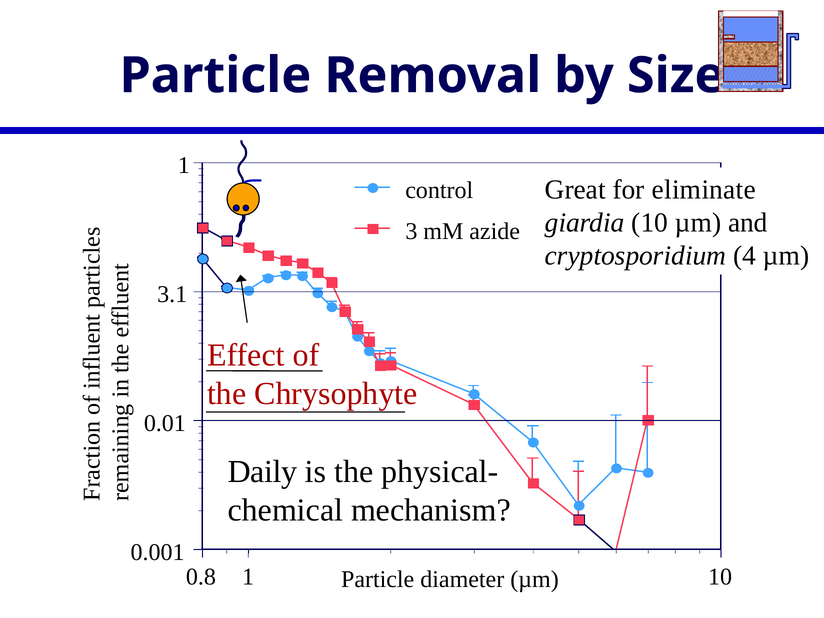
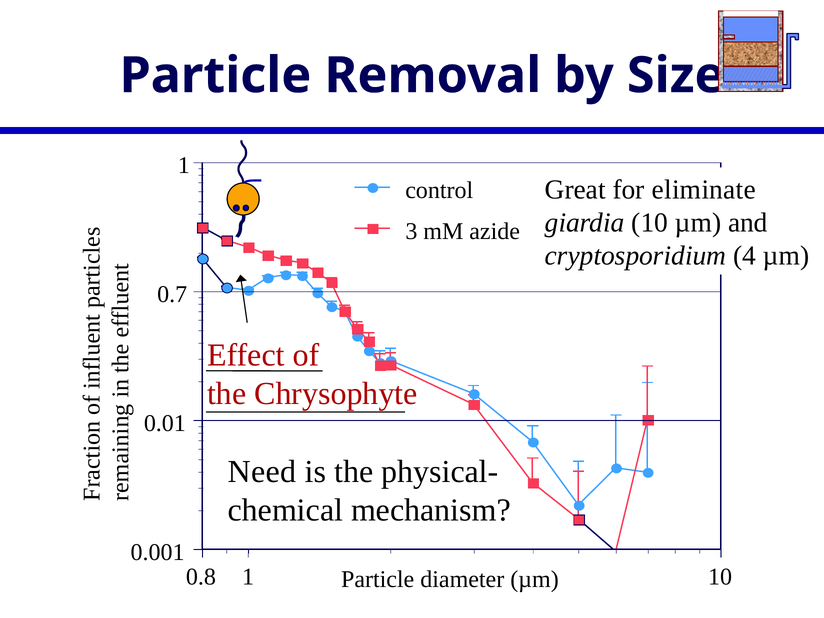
3.1: 3.1 -> 0.7 (172, 294)
Daily: Daily -> Need (262, 472)
